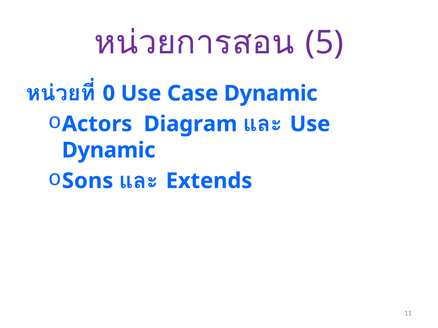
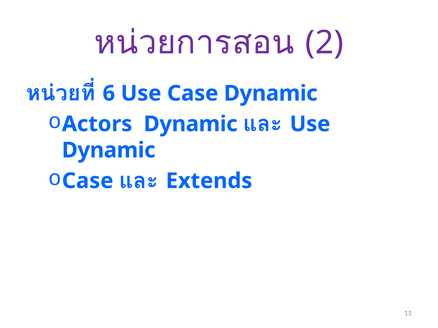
5: 5 -> 2 (324, 43)
0: 0 -> 6 (109, 94)
Actors Diagram: Diagram -> Dynamic (191, 124)
Sons: Sons -> Case (88, 181)
